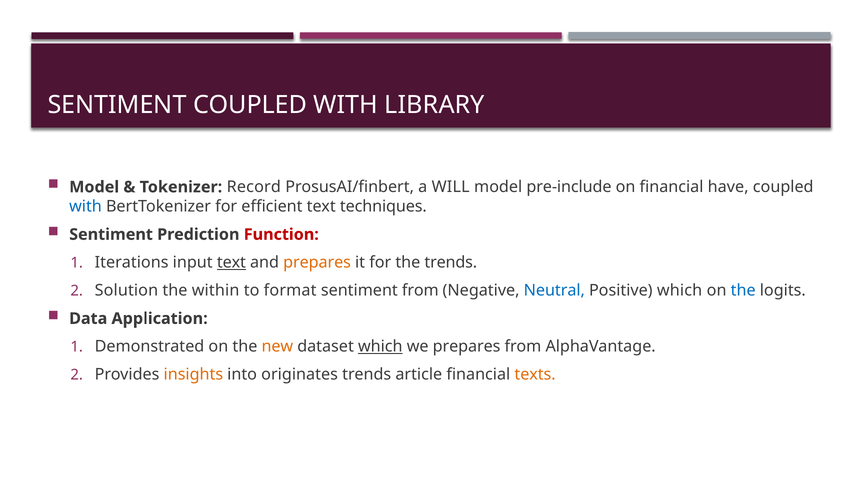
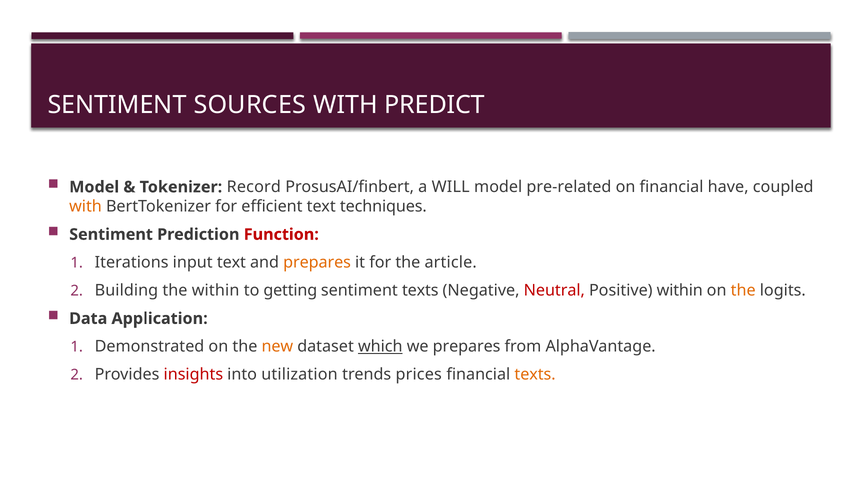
SENTIMENT COUPLED: COUPLED -> SOURCES (250, 105)
LIBRARY: LIBRARY -> PREDICT (435, 105)
pre-include: pre-include -> pre-related (569, 187)
with colour: blue -> orange (85, 206)
text underline: present -> none (231, 262)
the trends: trends -> article (451, 262)
Solution: Solution -> Building (126, 290)
format: format -> getting (290, 290)
sentiment from: from -> texts (420, 290)
Neutral colour: blue -> red (554, 290)
Positive which: which -> within (680, 290)
the colour: blue -> orange (743, 290)
insights colour: orange -> red (193, 375)
originates: originates -> utilization (300, 375)
article: article -> prices (419, 375)
